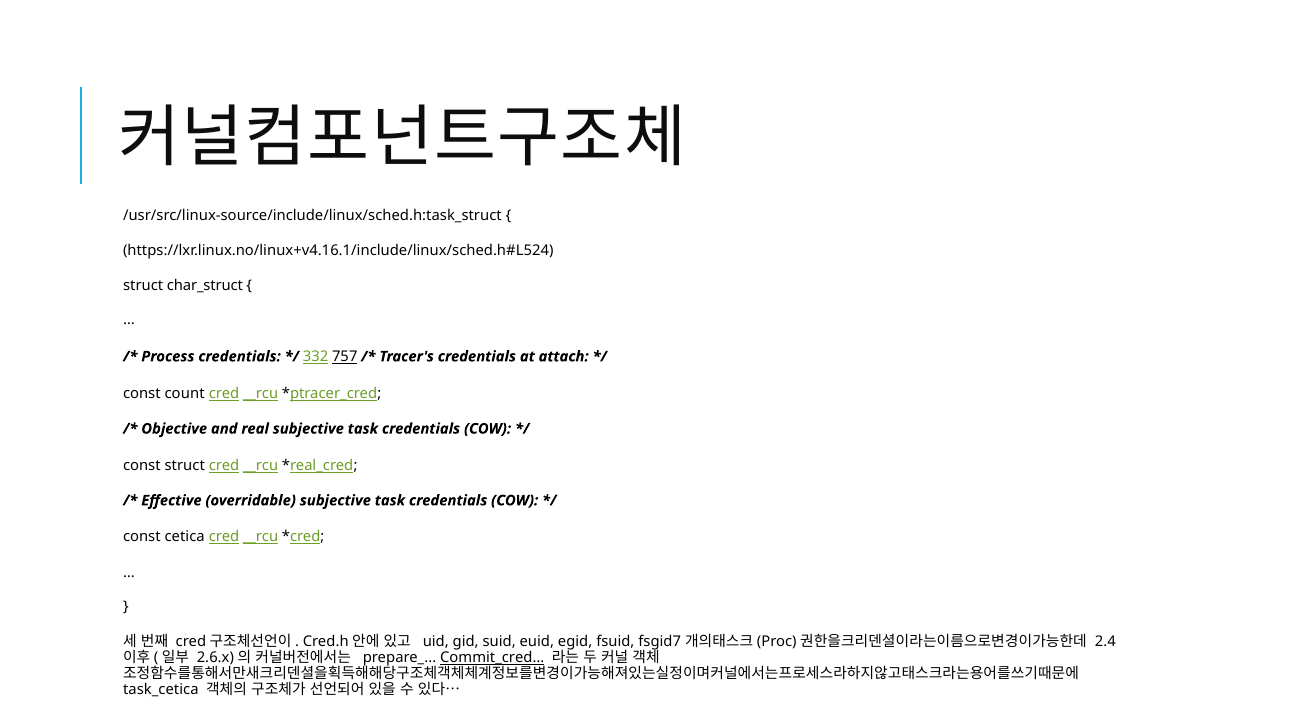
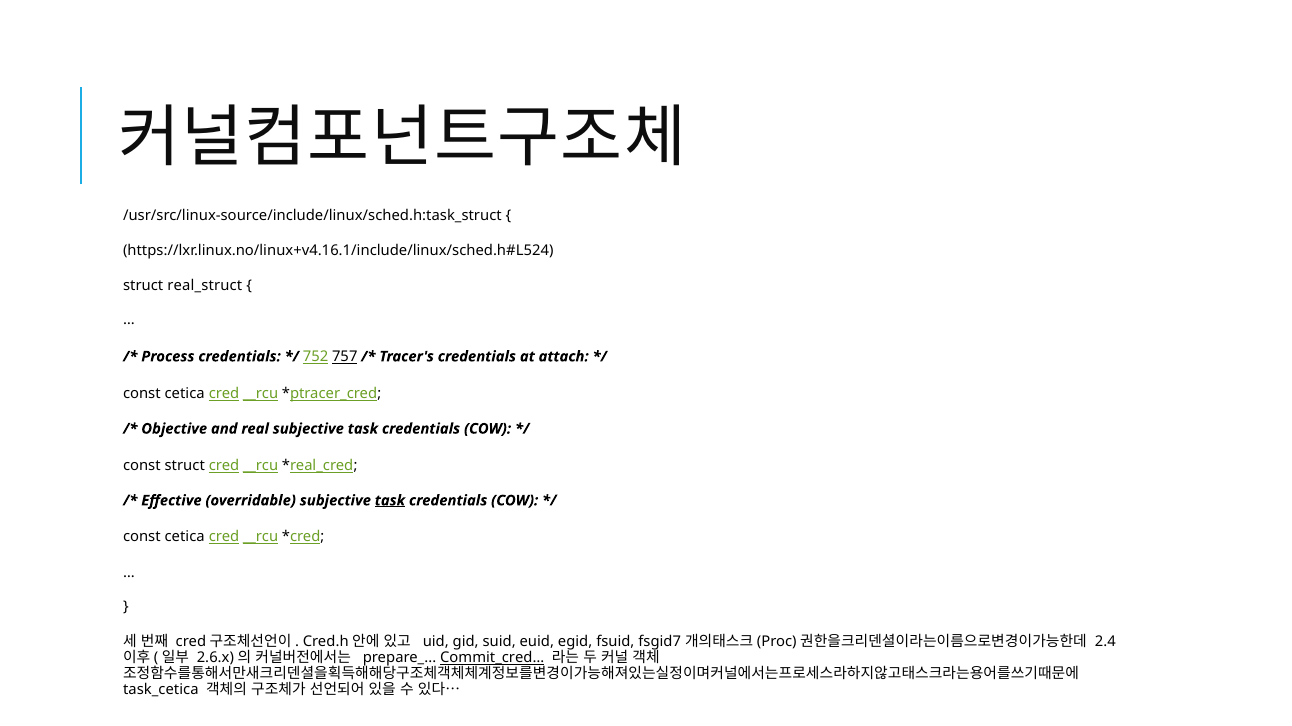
char_struct: char_struct -> real_struct (205, 286)
332: 332 -> 752 (316, 357)
count: count -> cetica (185, 394)
task underline: none -> present (390, 501)
